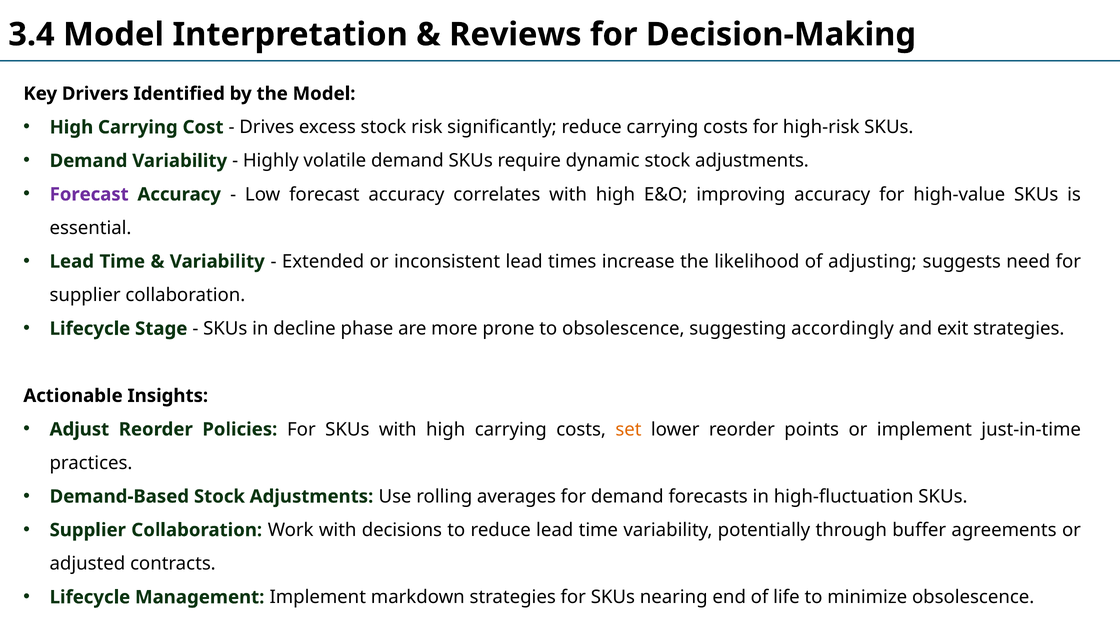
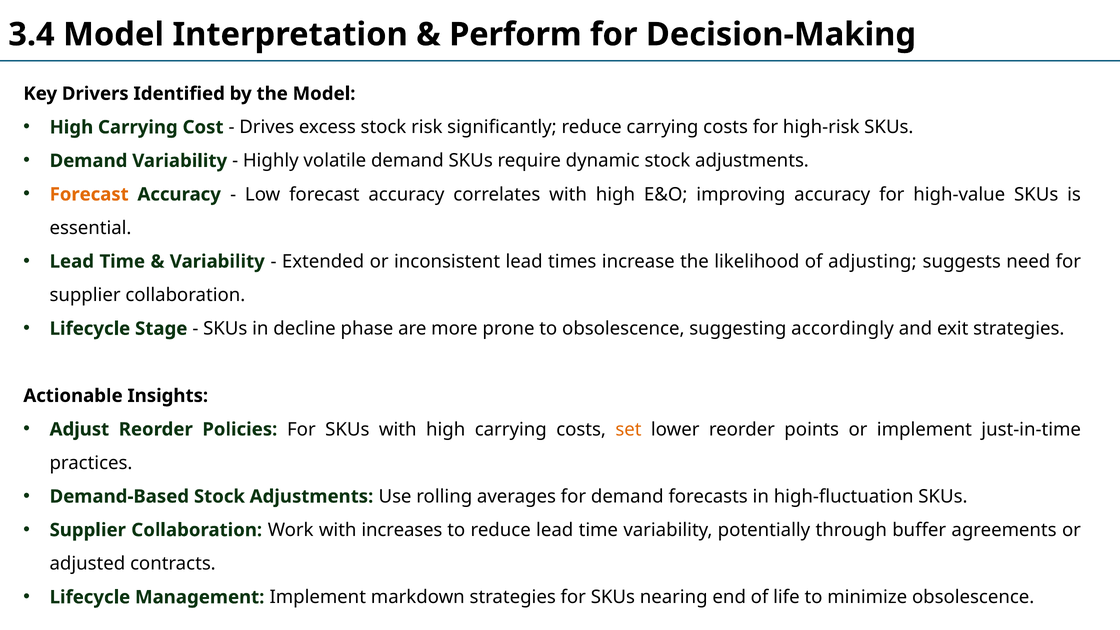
Reviews: Reviews -> Perform (515, 35)
Forecast colour: purple -> orange (89, 194)
decisions: decisions -> increases (402, 530)
